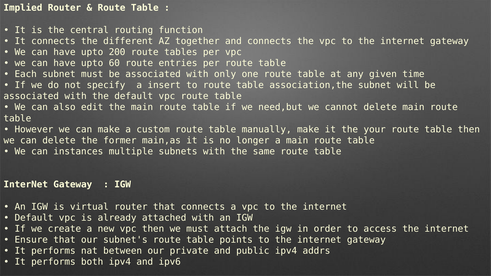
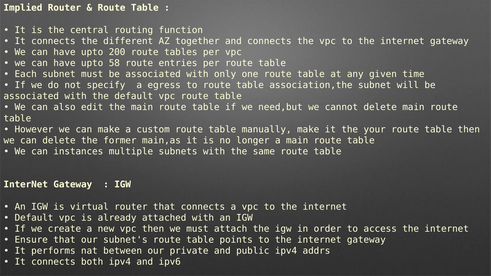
60: 60 -> 58 (114, 63)
insert: insert -> egress (164, 85)
performs: performs -> connects (53, 262)
